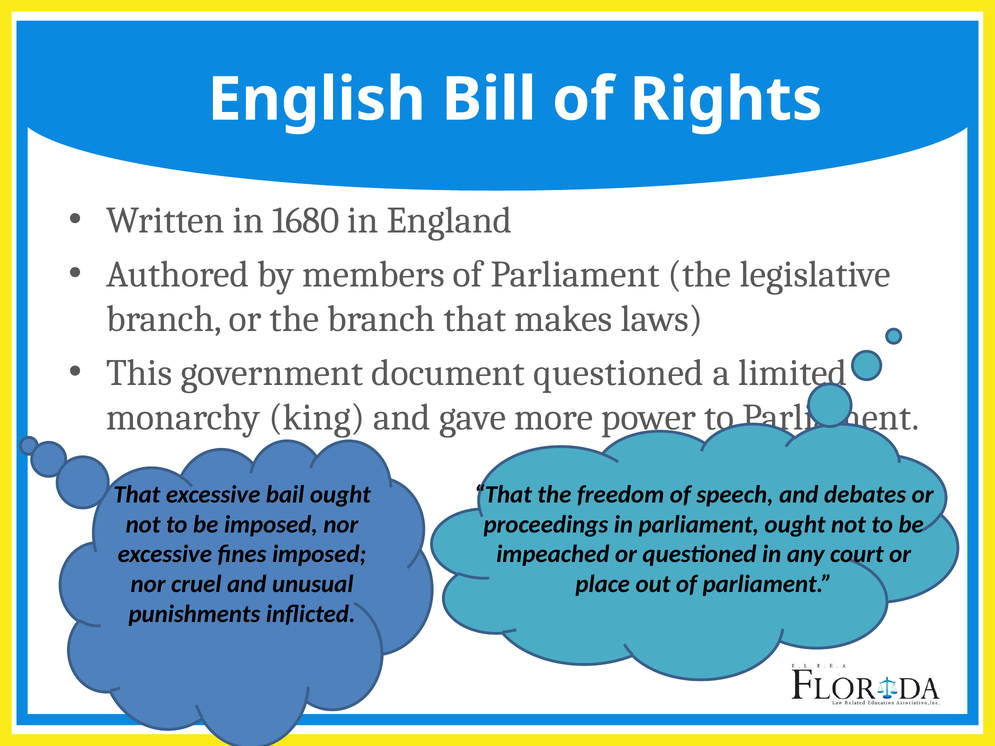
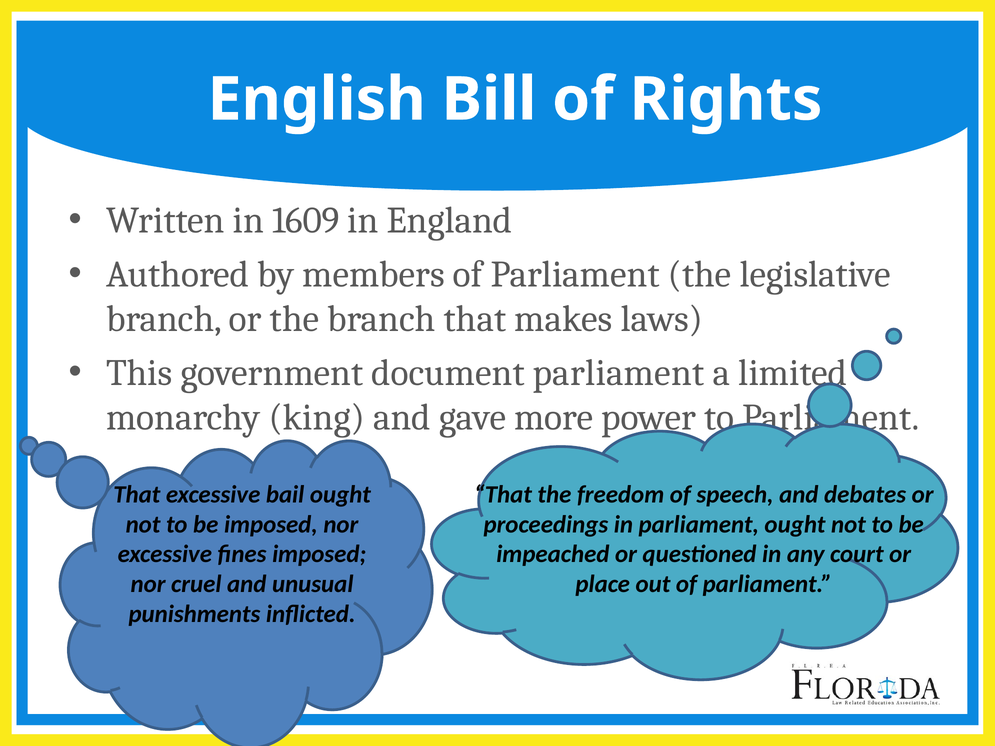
1680: 1680 -> 1609 (306, 221)
document questioned: questioned -> parliament (619, 373)
